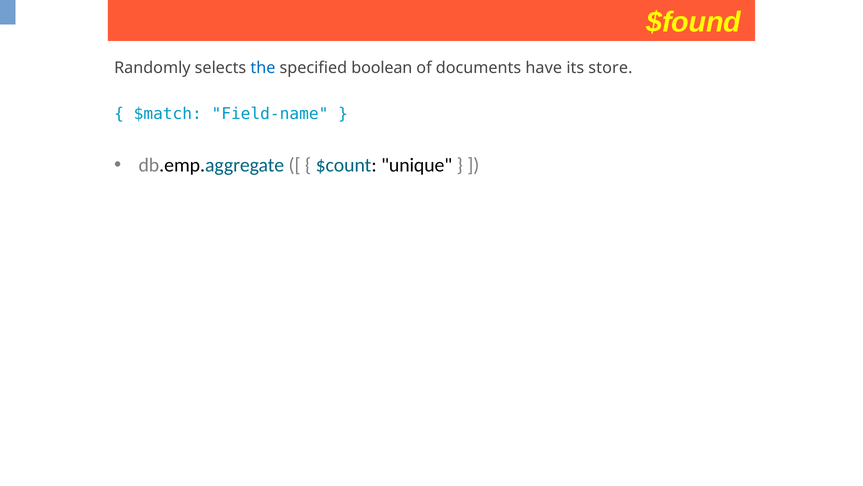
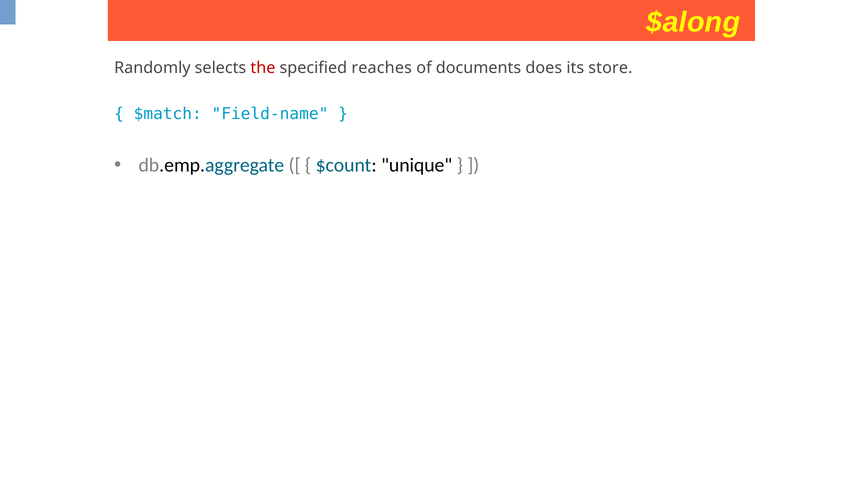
$found: $found -> $along (693, 22)
the colour: blue -> red (263, 68)
boolean: boolean -> reaches (382, 68)
have: have -> does (544, 68)
